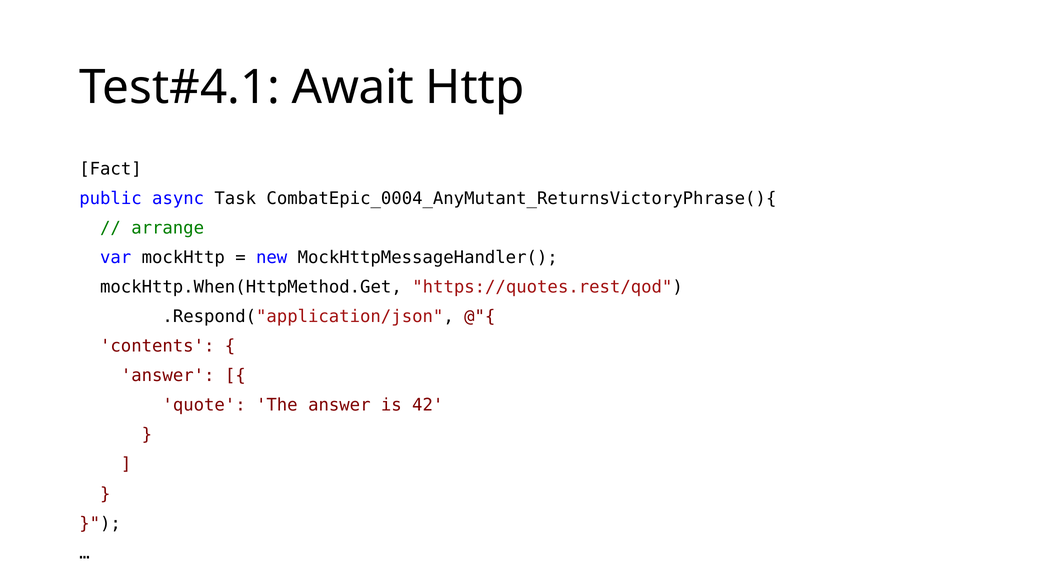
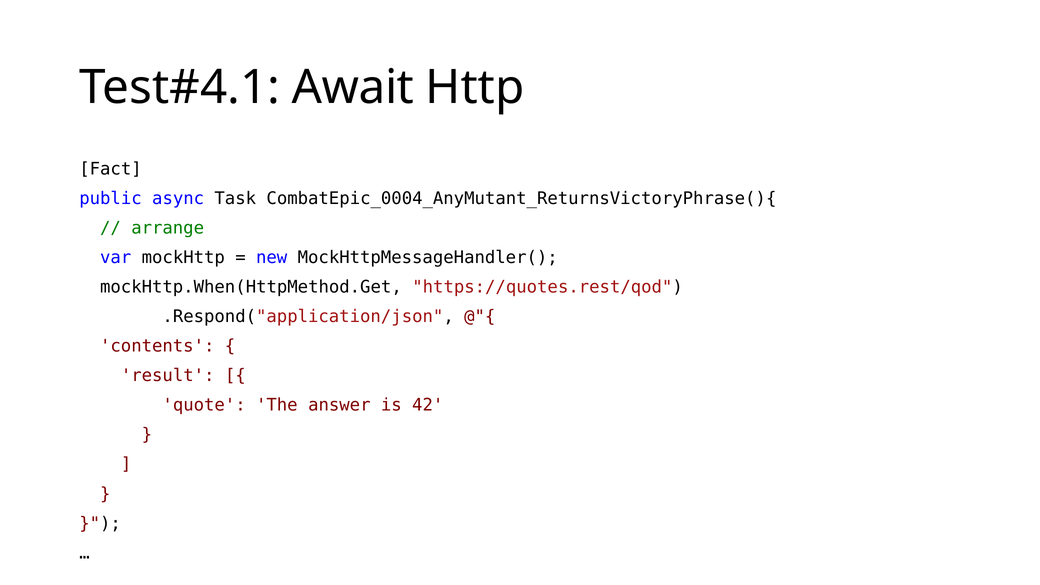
answer: answer -> result (168, 376)
